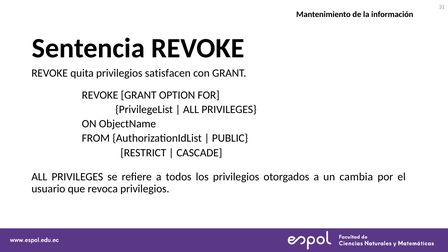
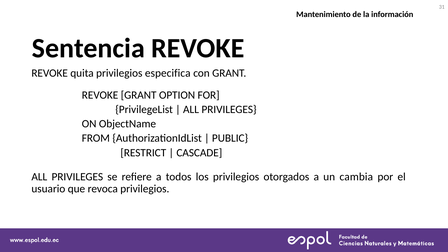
satisfacen: satisfacen -> especifica (168, 73)
